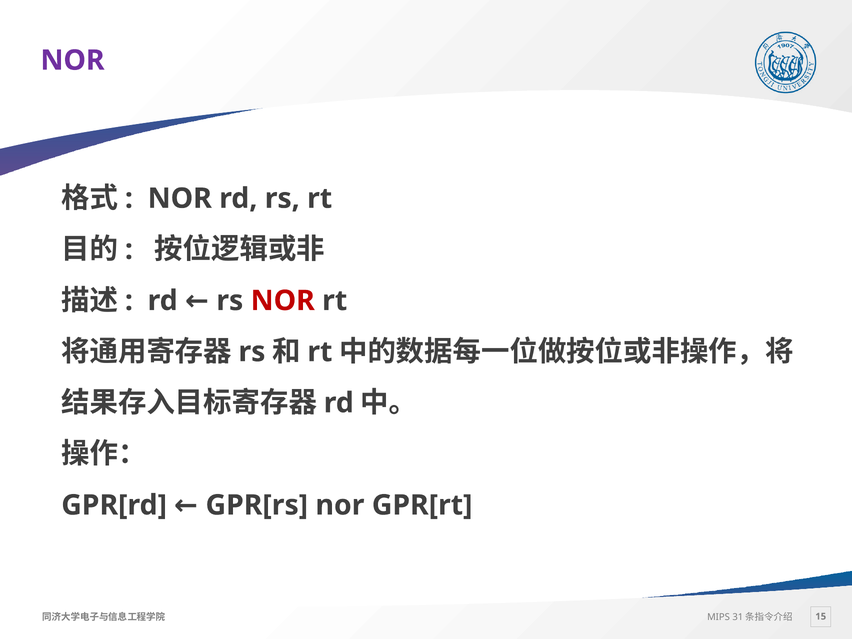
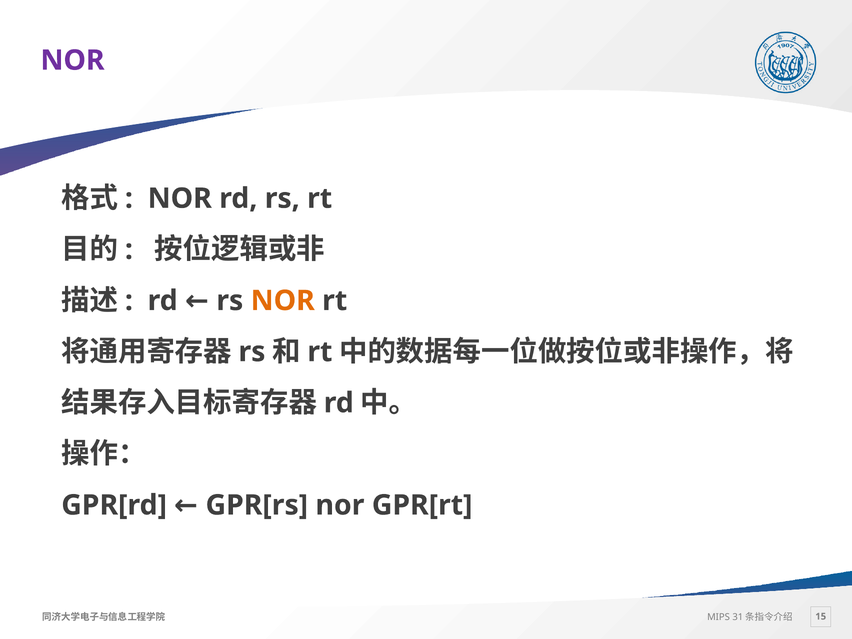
NOR colour: red -> orange (283, 301)
